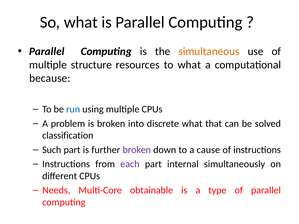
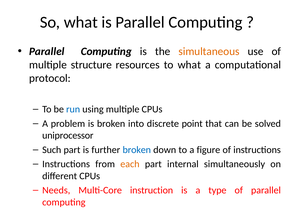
because: because -> protocol (50, 78)
discrete what: what -> point (192, 124)
classification: classification -> uniprocessor (68, 136)
broken colour: purple -> blue (137, 150)
cause: cause -> figure (208, 150)
each colour: purple -> orange (130, 164)
obtainable: obtainable -> instruction (152, 190)
